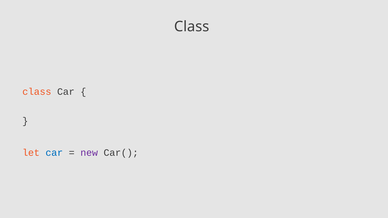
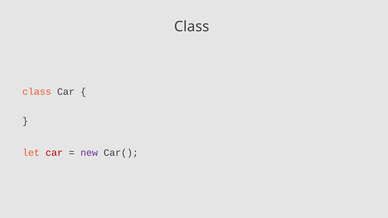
car colour: blue -> red (54, 153)
